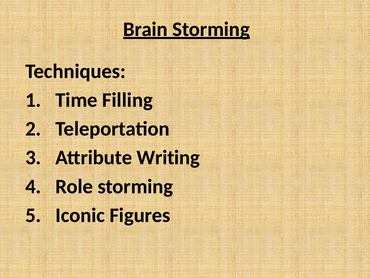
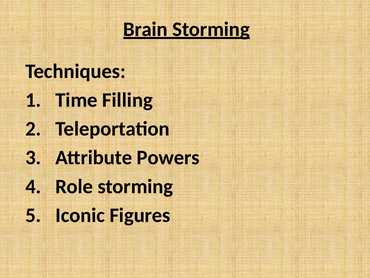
Writing: Writing -> Powers (168, 157)
